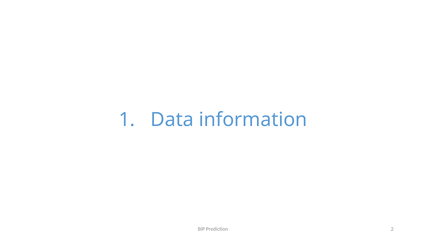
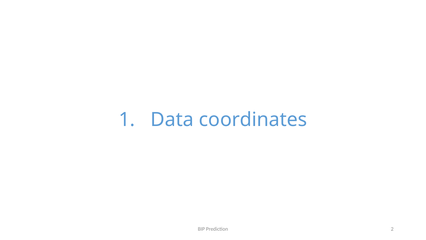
information: information -> coordinates (253, 120)
